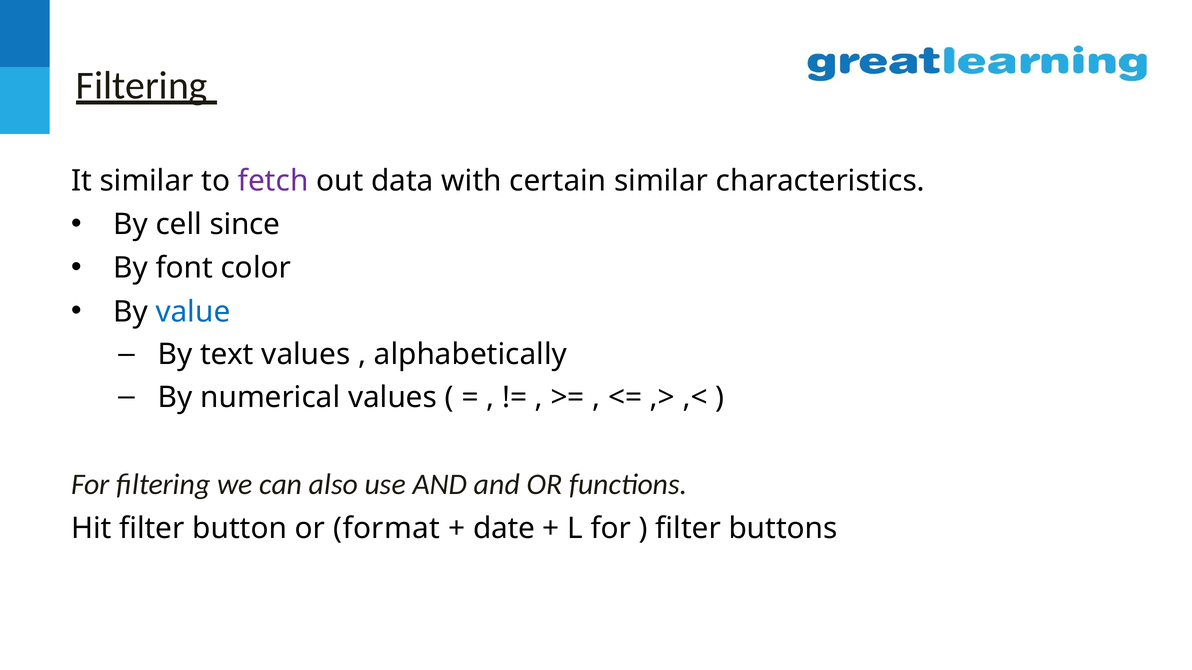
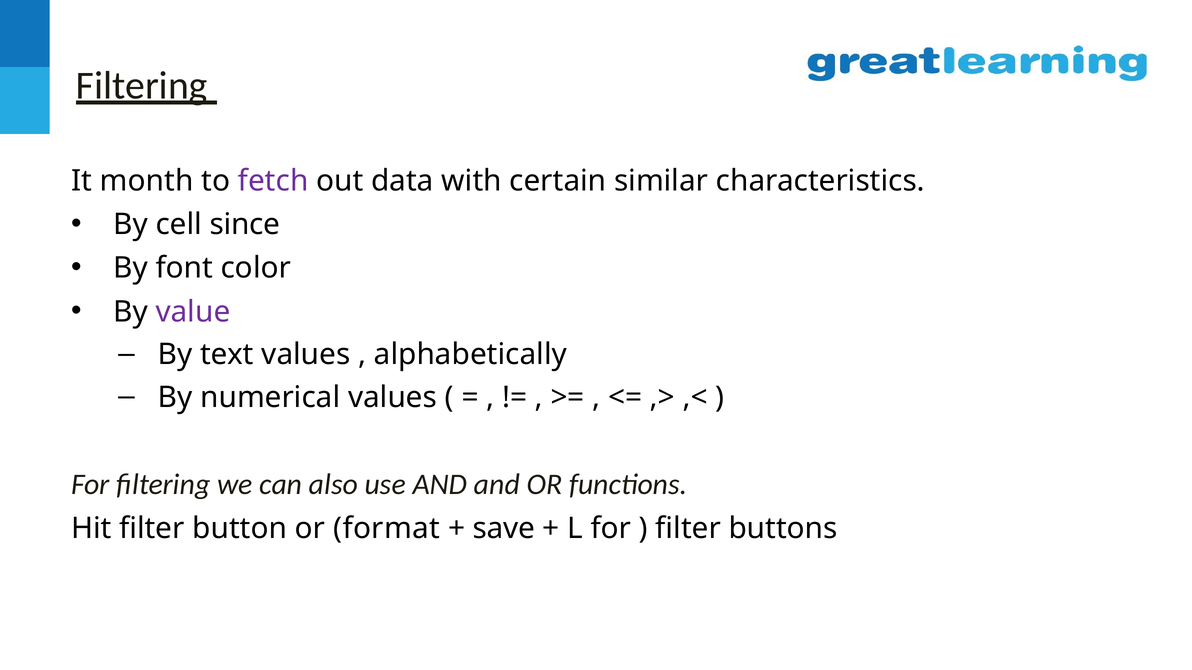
It similar: similar -> month (147, 181)
value colour: blue -> purple (193, 312)
date: date -> save (504, 529)
